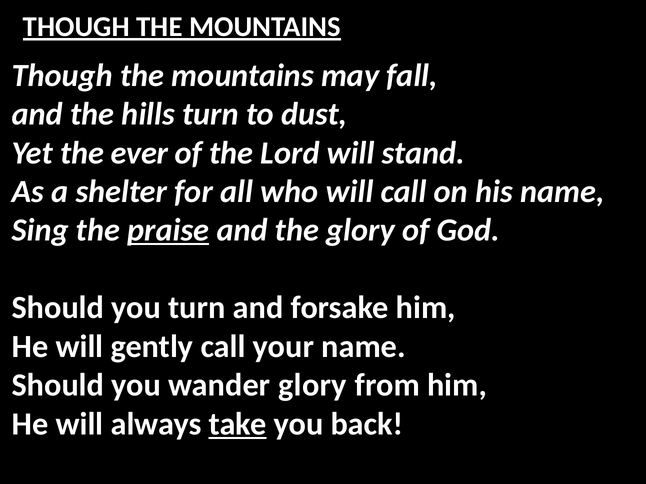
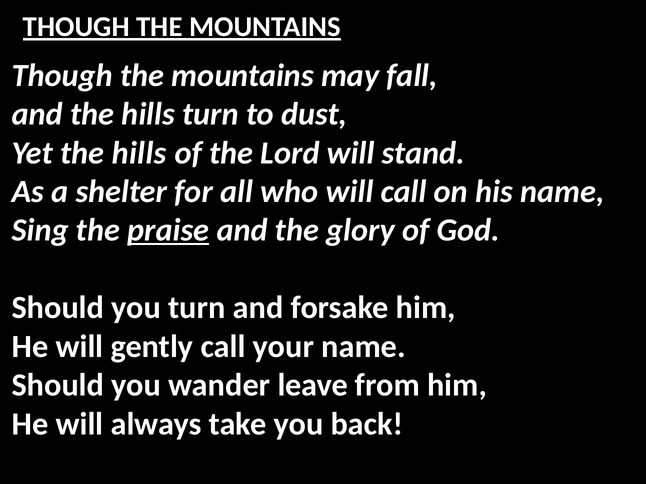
Yet the ever: ever -> hills (139, 153)
wander glory: glory -> leave (313, 386)
take underline: present -> none (238, 424)
